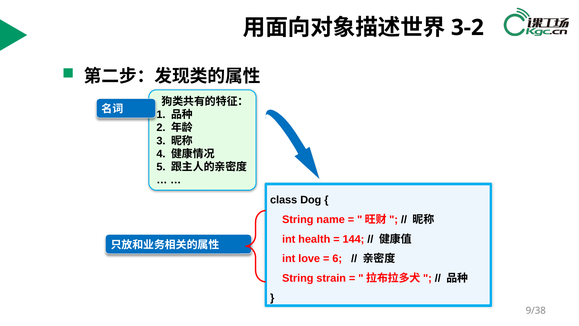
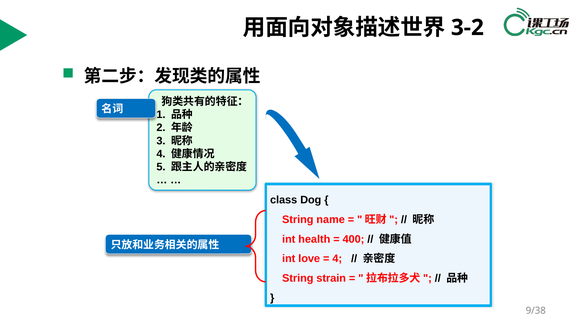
144: 144 -> 400 (353, 239)
6: 6 -> 4 (337, 258)
